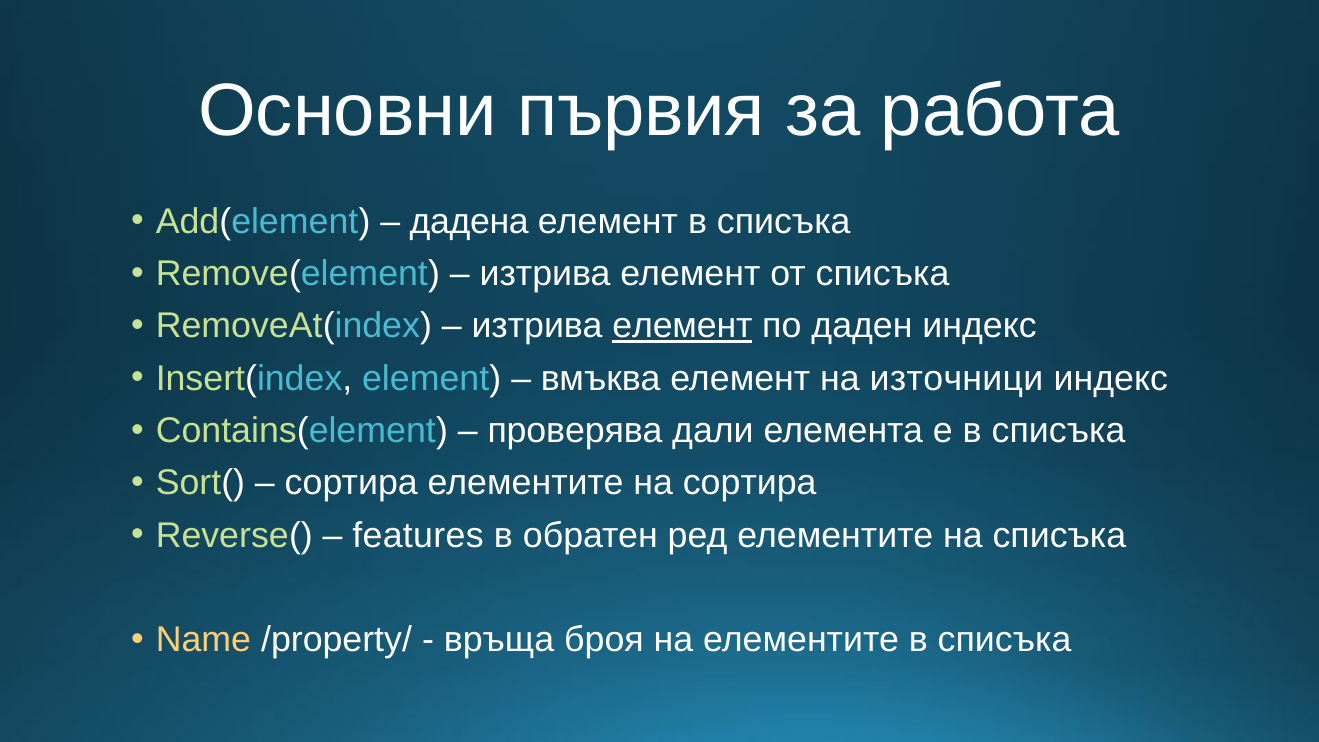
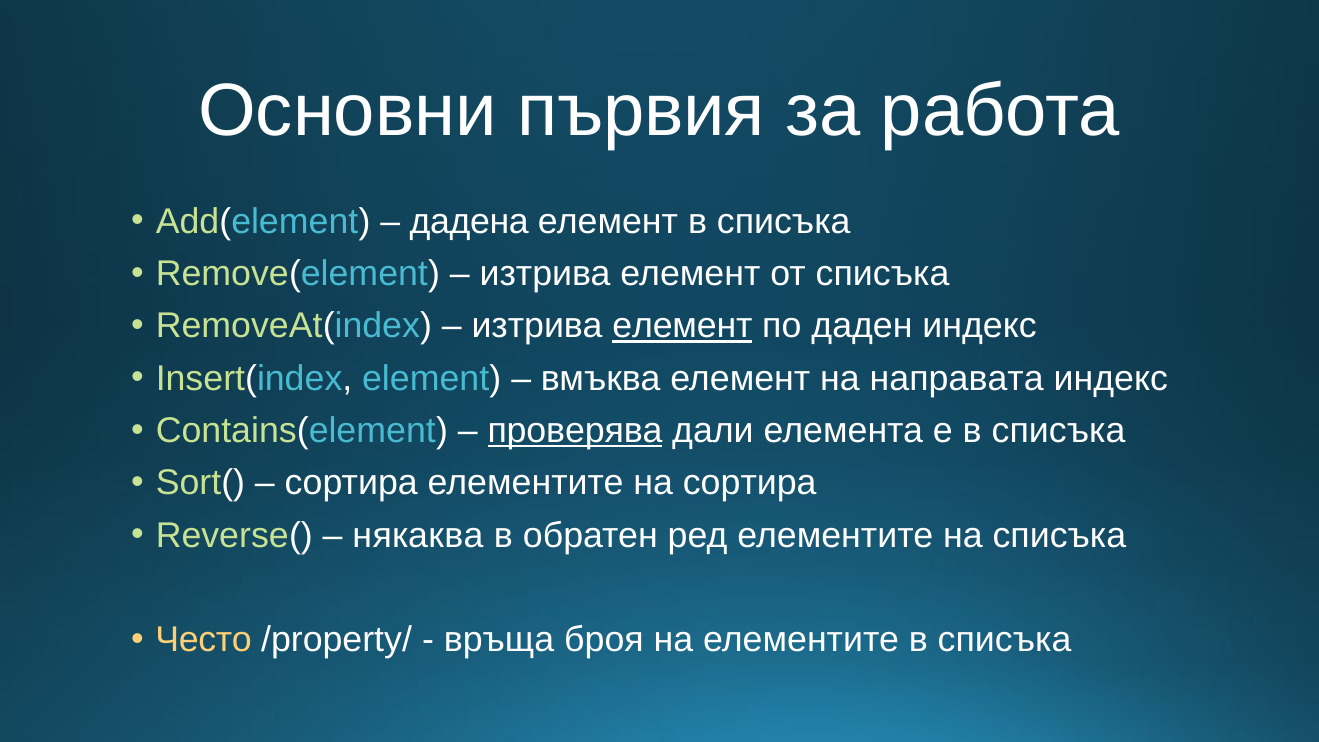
източници: източници -> направата (957, 378)
проверява underline: none -> present (575, 431)
features: features -> някаква (418, 535)
Name: Name -> Често (204, 640)
